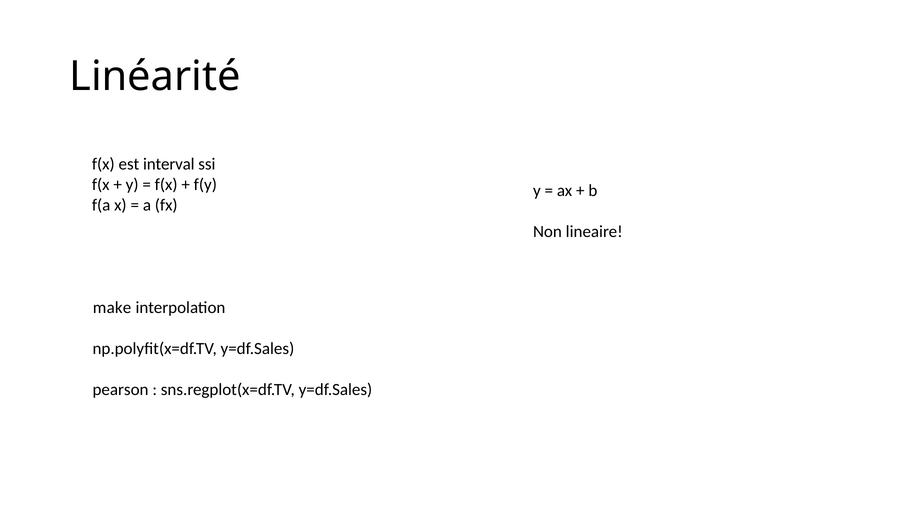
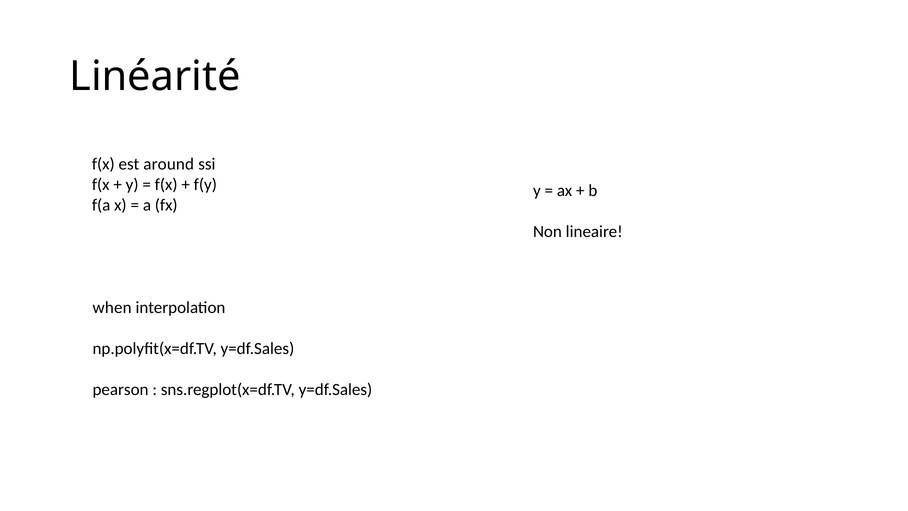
interval: interval -> around (169, 164)
make: make -> when (112, 308)
